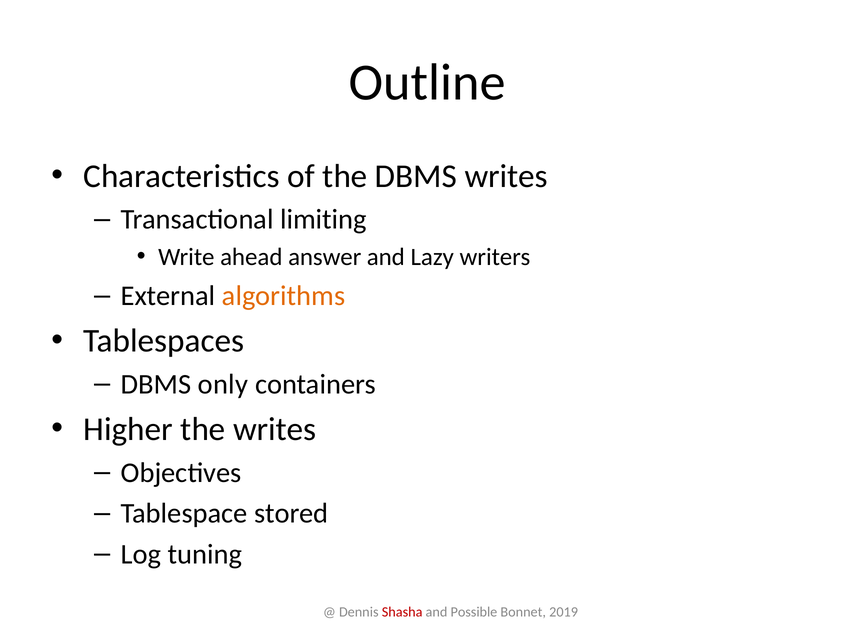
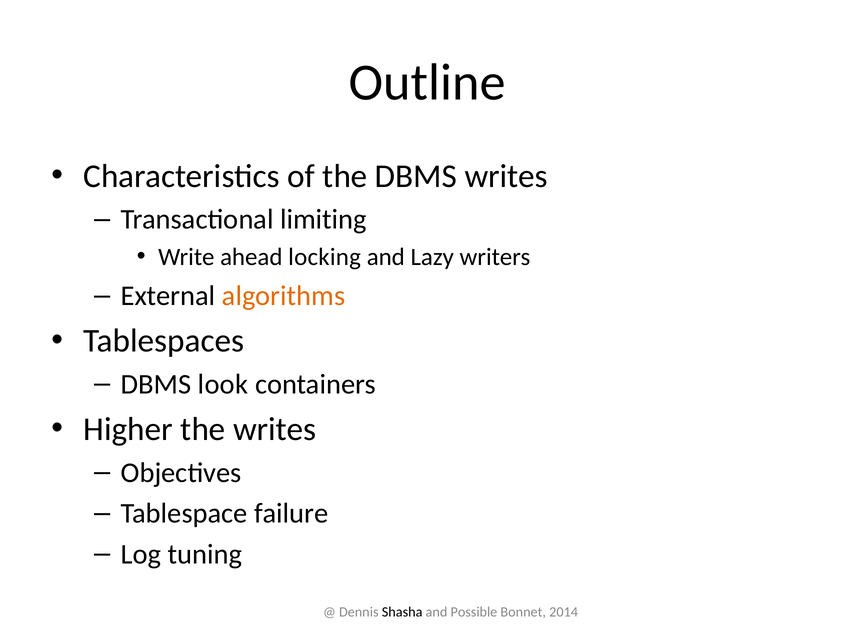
answer: answer -> locking (325, 257)
only: only -> look (223, 384)
stored: stored -> failure (291, 514)
Shasha colour: red -> black (402, 612)
2019: 2019 -> 2014 (564, 612)
